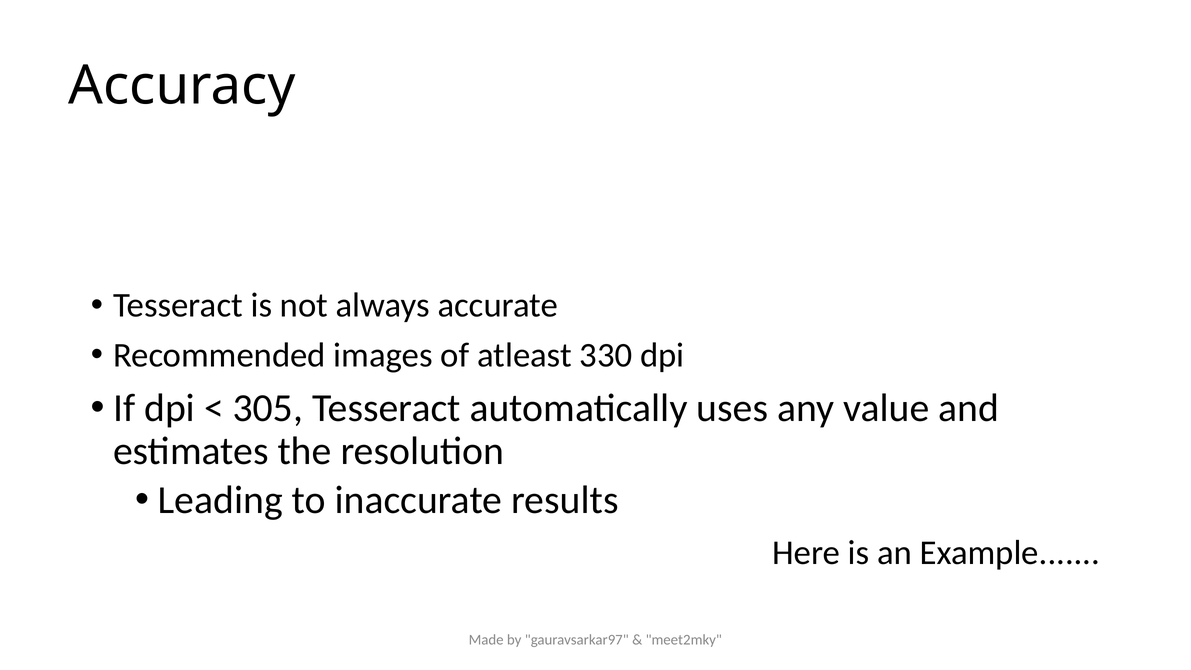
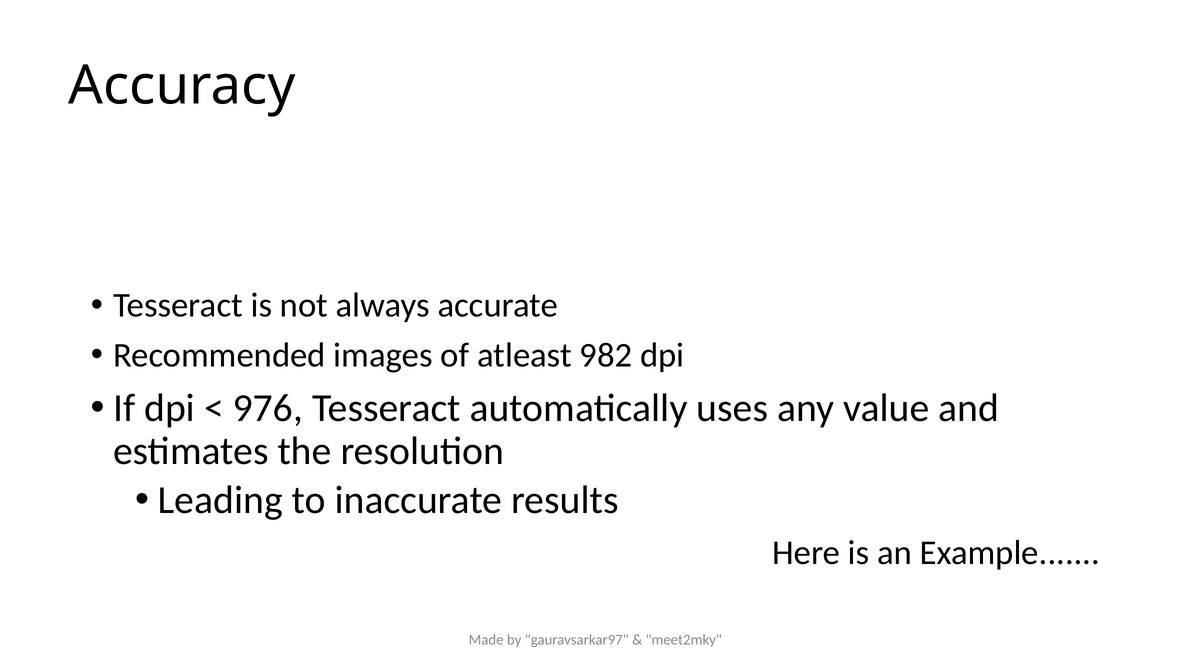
330: 330 -> 982 (606, 355)
305: 305 -> 976 (268, 408)
